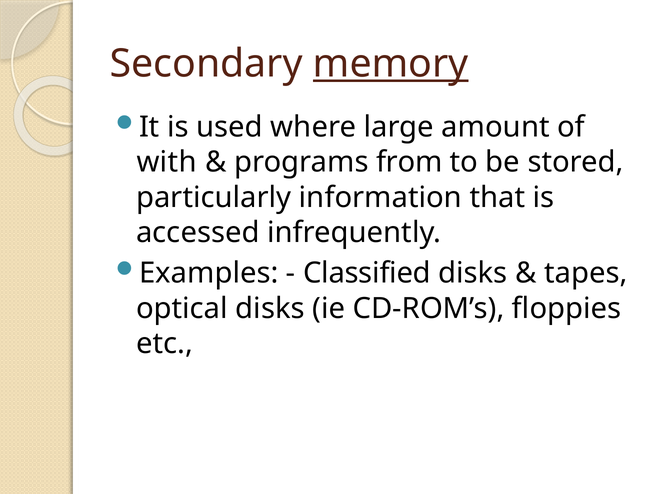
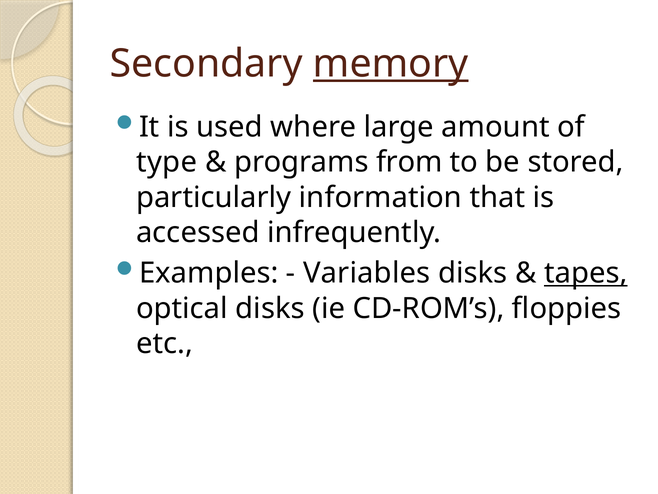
with: with -> type (167, 162)
Classified: Classified -> Variables (367, 273)
tapes underline: none -> present (586, 273)
